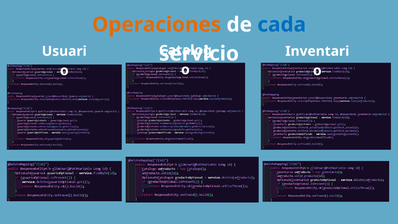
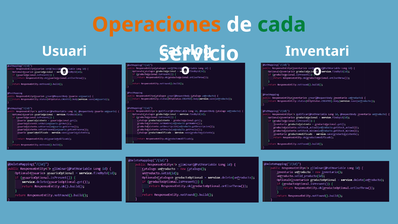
cada colour: blue -> green (282, 25)
